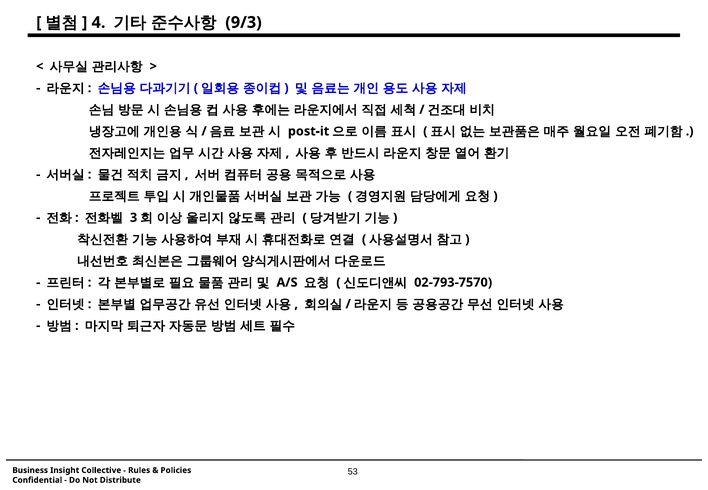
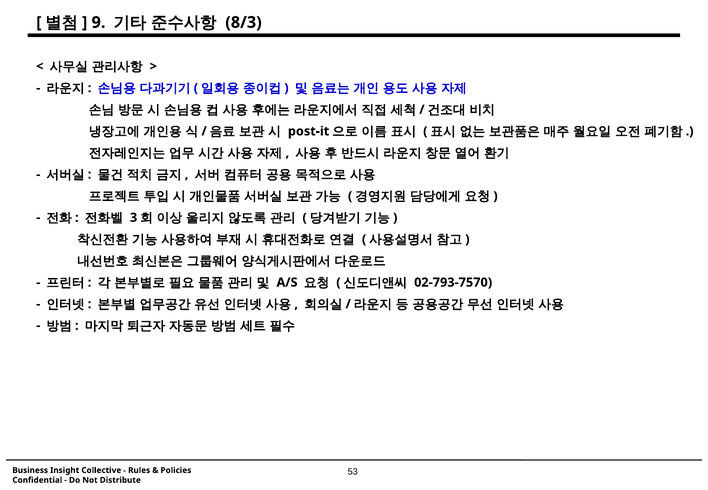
4: 4 -> 9 (98, 22)
9/3: 9/3 -> 8/3 (244, 22)
